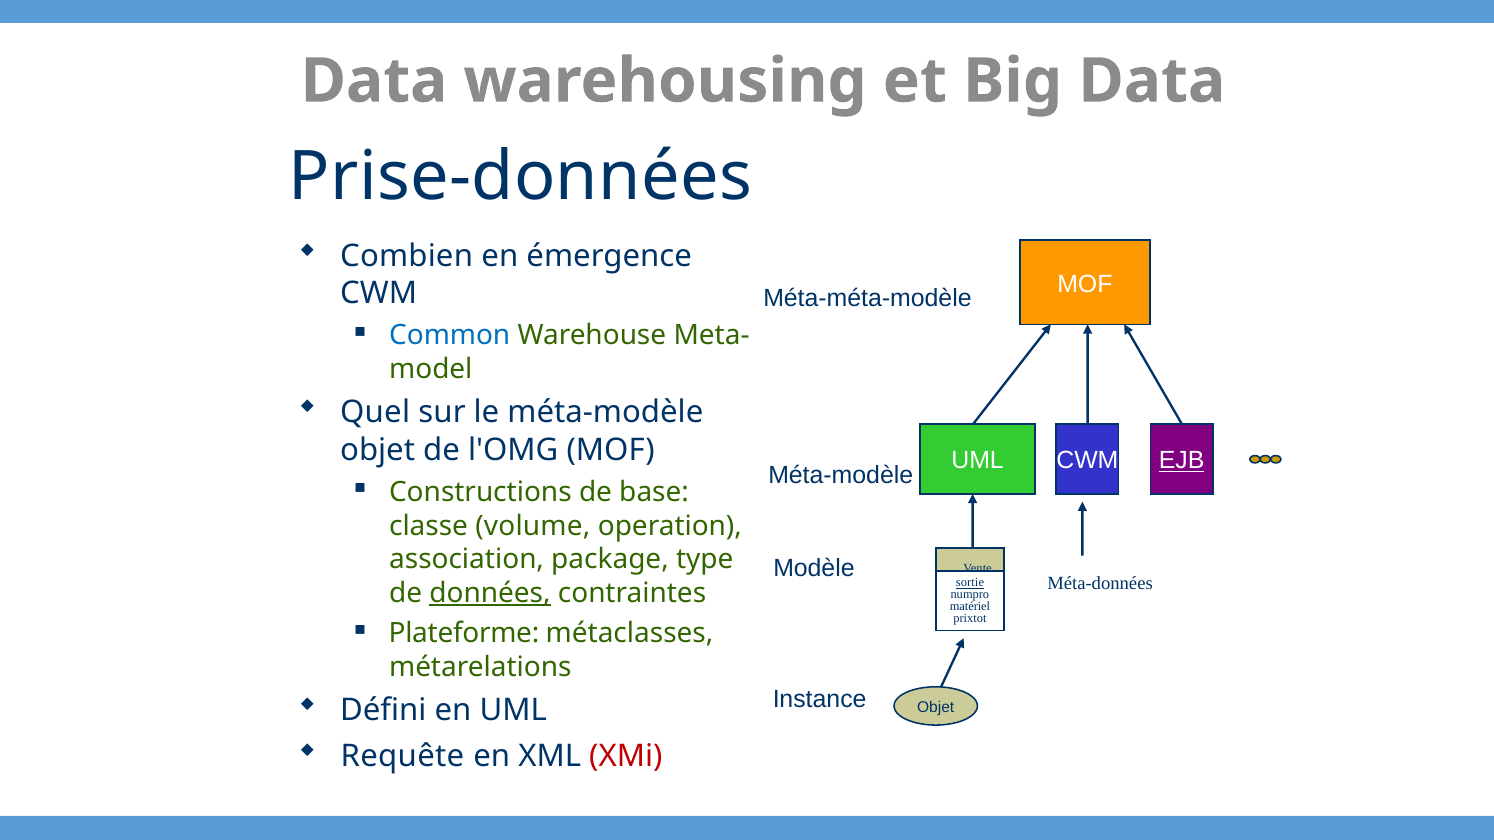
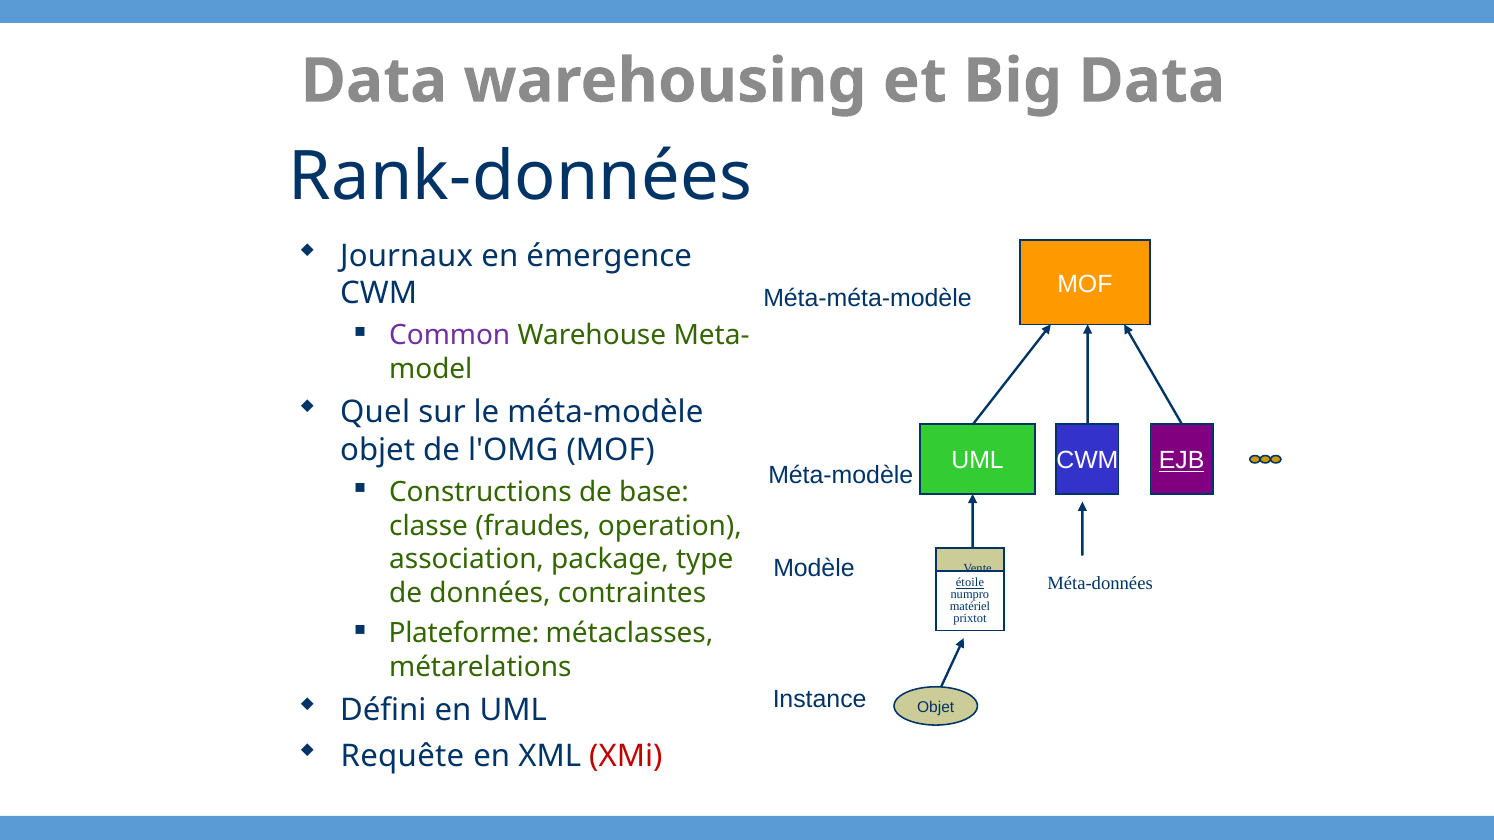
Prise-données: Prise-données -> Rank-données (520, 177)
Combien: Combien -> Journaux (407, 256)
Common colour: blue -> purple (450, 336)
volume: volume -> fraudes (533, 526)
sortie: sortie -> étoile (970, 583)
données underline: present -> none (490, 593)
